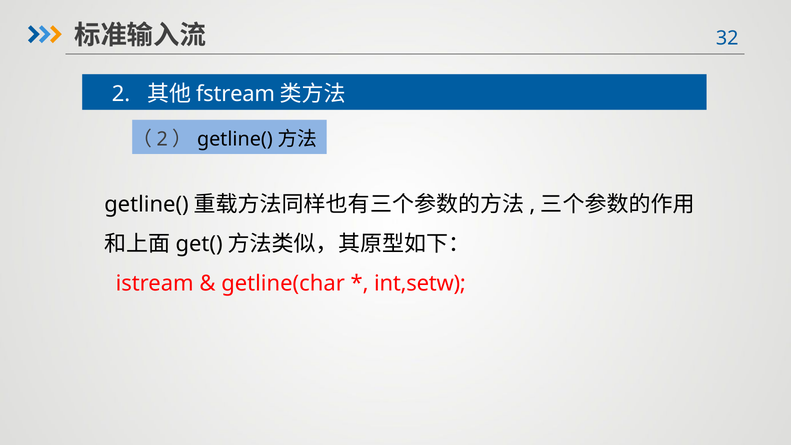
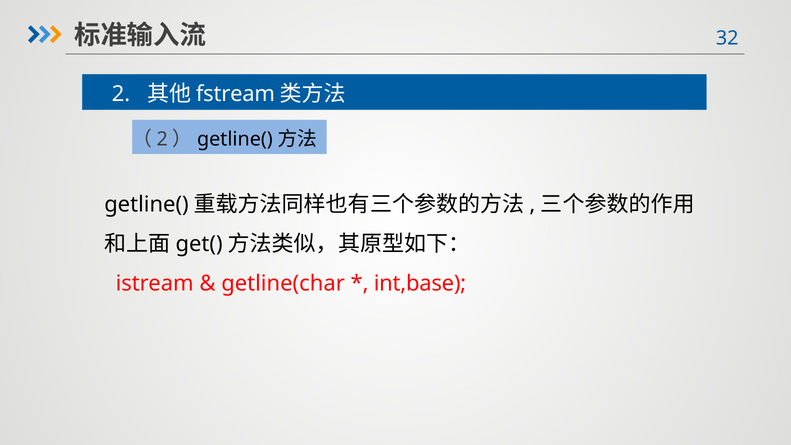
int,setw: int,setw -> int,base (420, 284)
